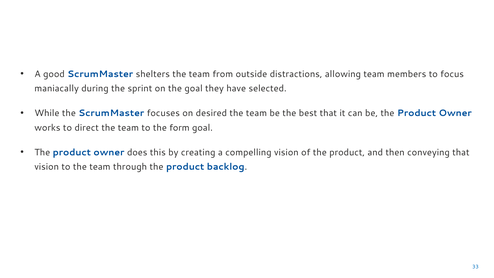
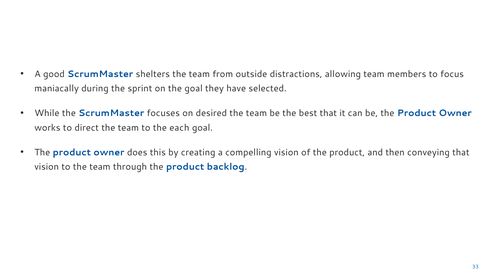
form: form -> each (179, 128)
